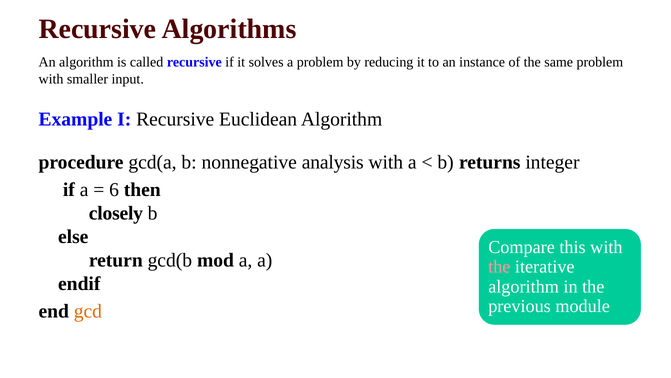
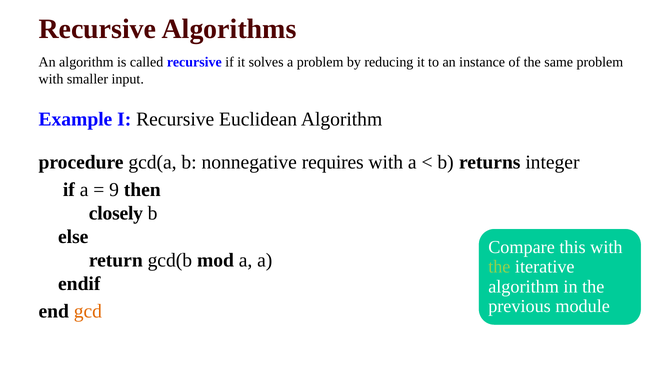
analysis: analysis -> requires (333, 162)
6: 6 -> 9 (114, 190)
the colour: pink -> light green (499, 267)
